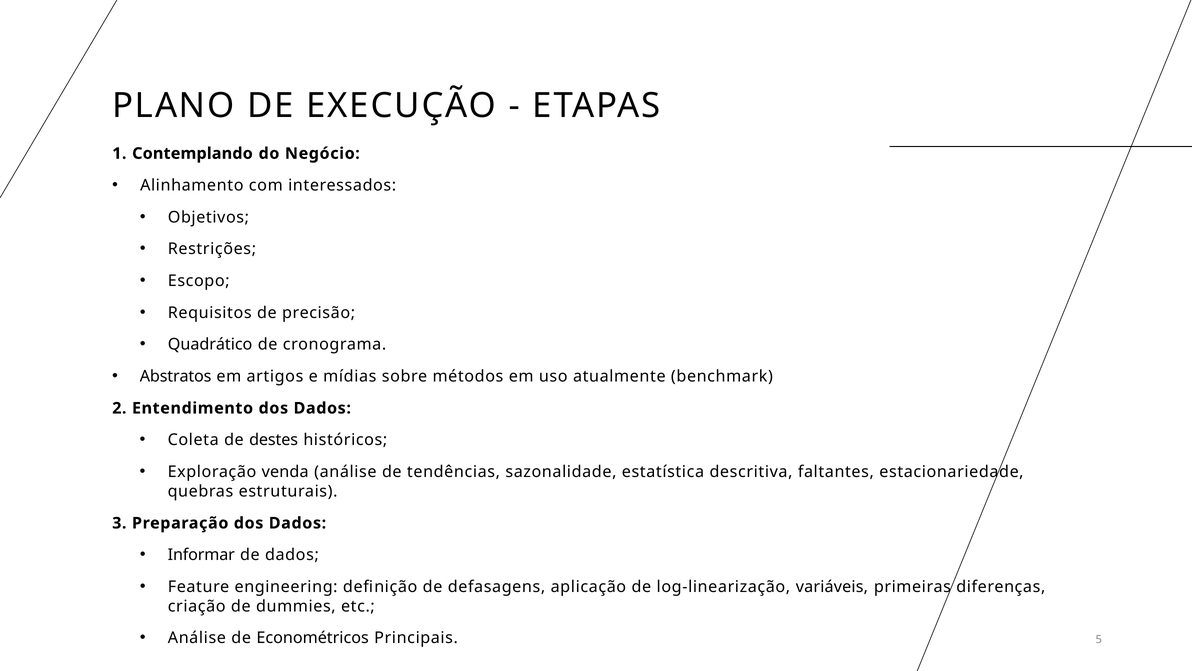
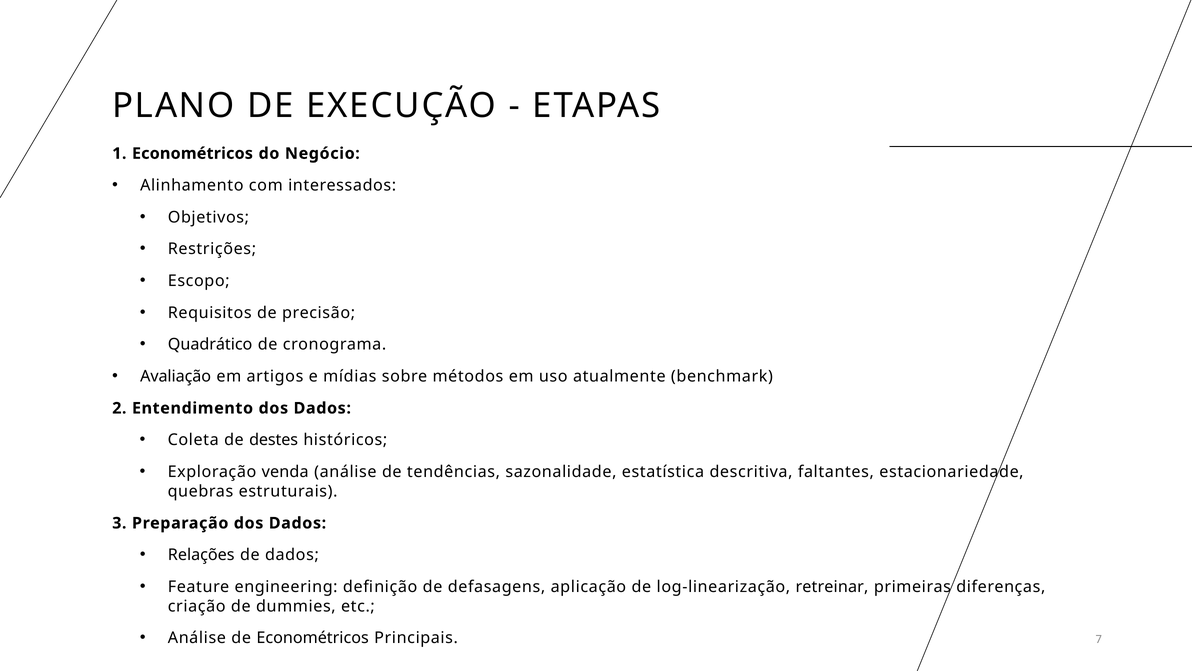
1 Contemplando: Contemplando -> Econométricos (192, 153)
Abstratos: Abstratos -> Avaliação (176, 376)
Informar: Informar -> Relações (201, 555)
variáveis: variáveis -> retreinar (832, 586)
5: 5 -> 7 (1099, 639)
